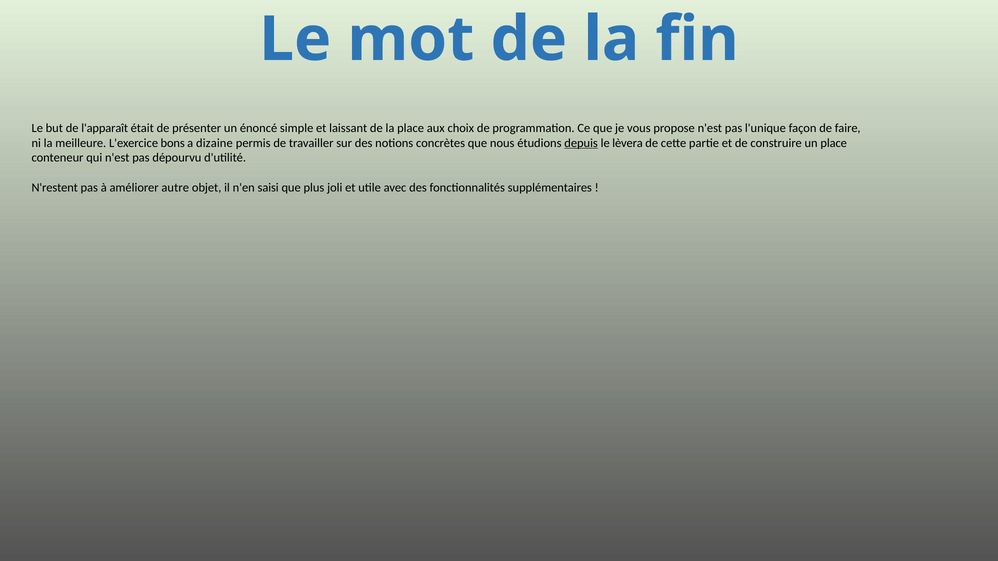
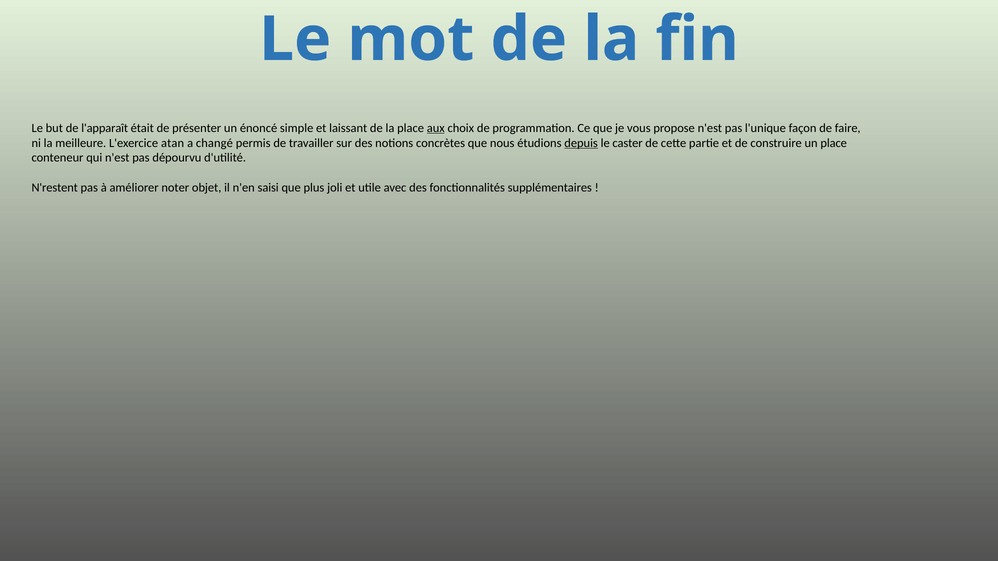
aux underline: none -> present (436, 128)
bons: bons -> atan (173, 143)
dizaine: dizaine -> changé (214, 143)
lèvera: lèvera -> caster (628, 143)
autre: autre -> noter (175, 188)
